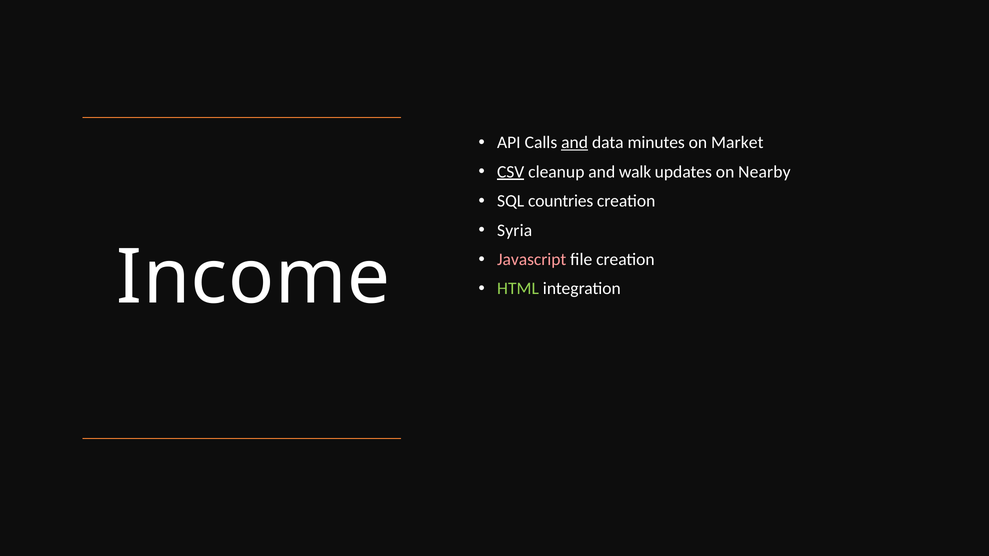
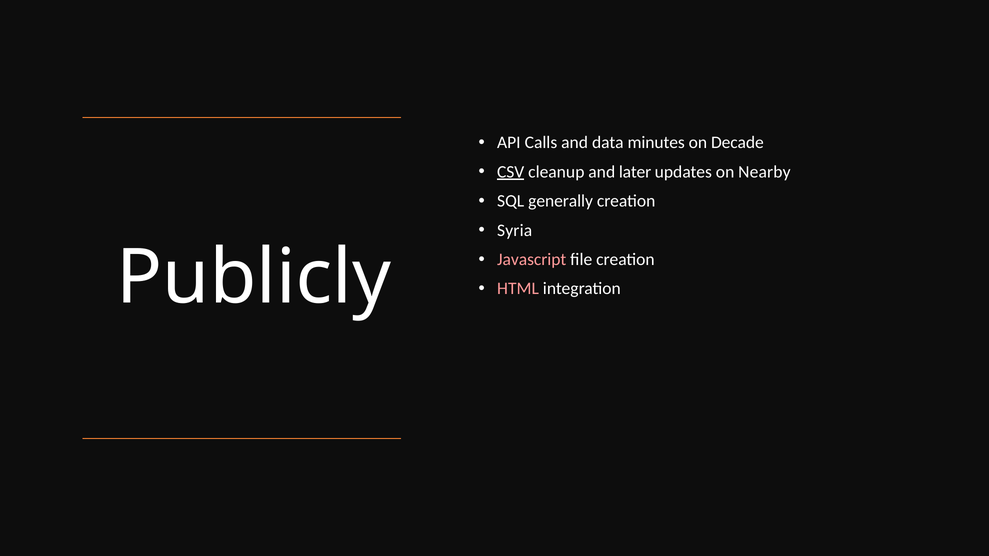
and underline: present -> none (575, 143)
Market: Market -> Decade (737, 143)
walk: walk -> later (635, 172)
countries: countries -> generally (561, 201)
Income: Income -> Publicly (254, 278)
HTML colour: light green -> pink (518, 289)
